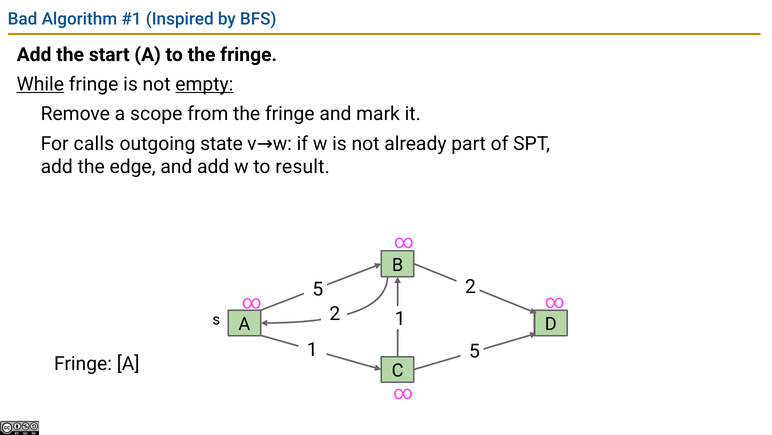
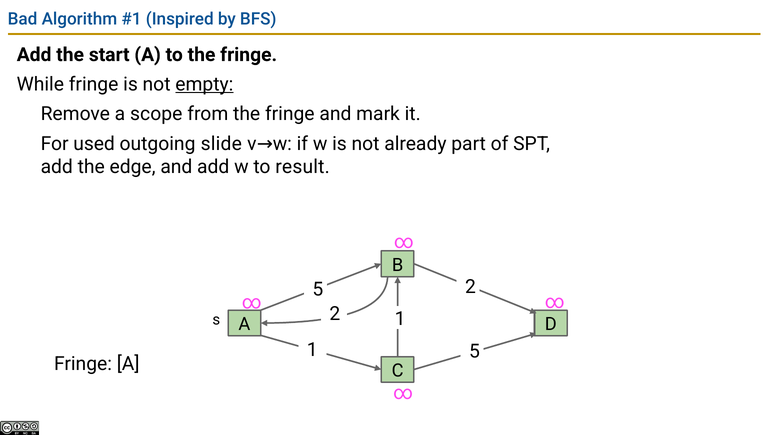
While underline: present -> none (40, 84)
calls: calls -> used (94, 143)
state: state -> slide (221, 143)
